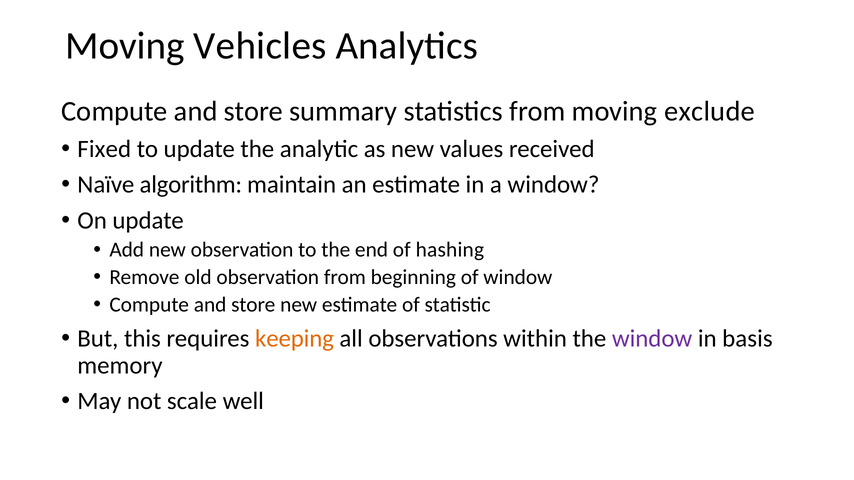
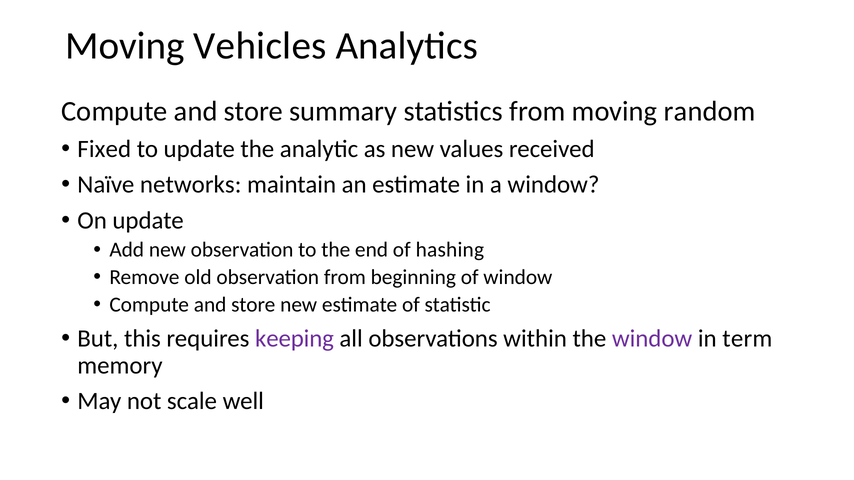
exclude: exclude -> random (710, 111)
algorithm: algorithm -> networks (191, 185)
keeping colour: orange -> purple (295, 339)
basis: basis -> term (747, 339)
